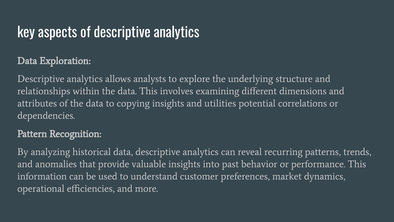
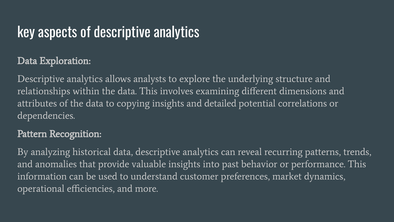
utilities: utilities -> detailed (220, 103)
